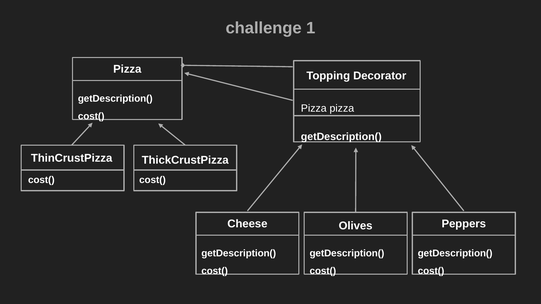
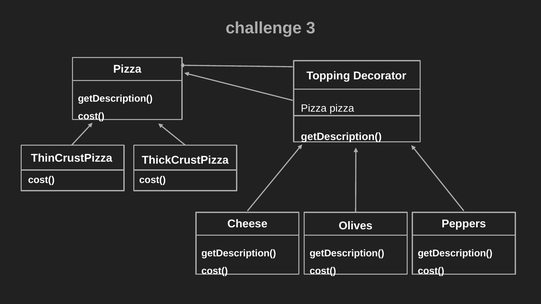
1: 1 -> 3 (311, 28)
